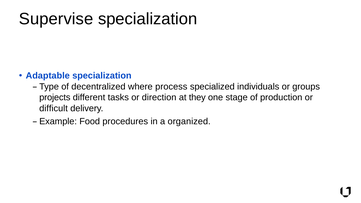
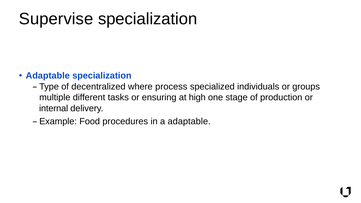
projects: projects -> multiple (55, 98)
direction: direction -> ensuring (159, 98)
they: they -> high (197, 98)
difficult: difficult -> internal (54, 108)
a organized: organized -> adaptable (189, 121)
